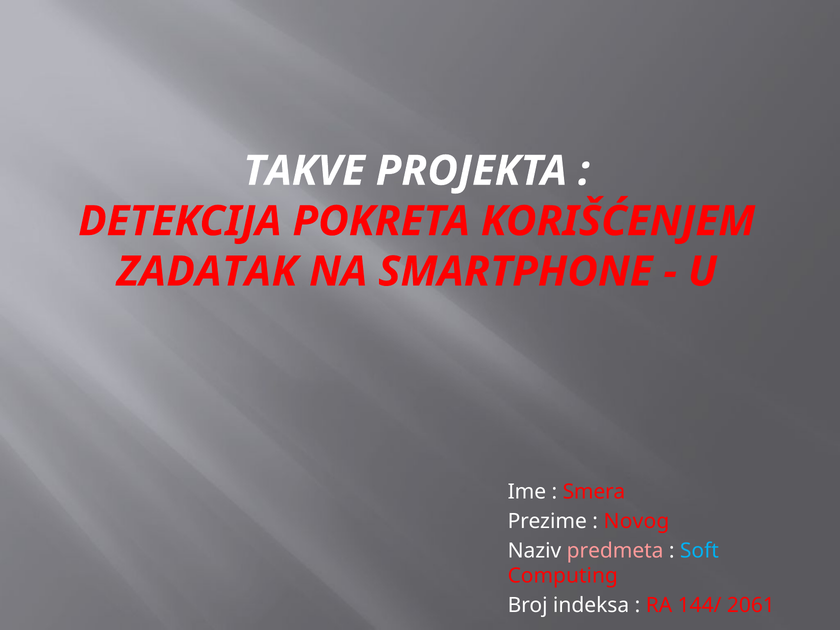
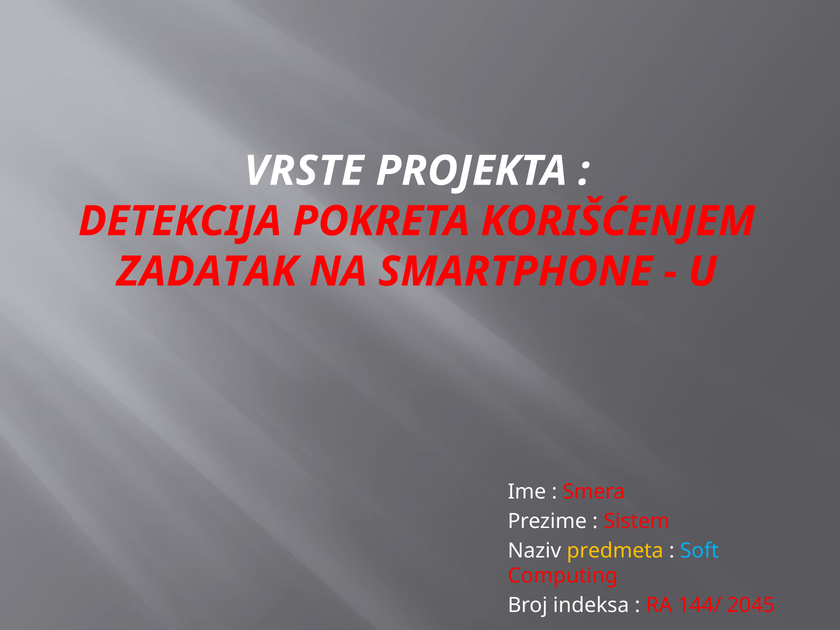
TAKVE: TAKVE -> VRSTE (304, 171)
Novog: Novog -> Sistem (637, 521)
predmeta colour: pink -> yellow (615, 551)
2061: 2061 -> 2045 (751, 605)
